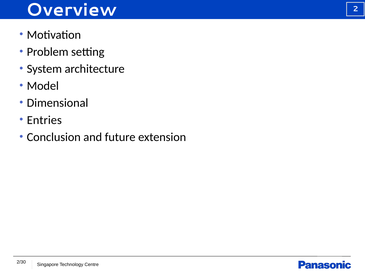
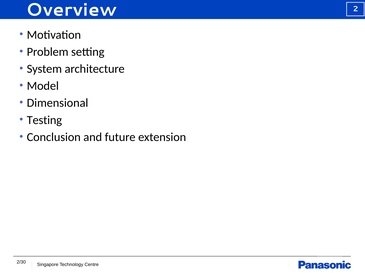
Entries: Entries -> Testing (44, 120)
